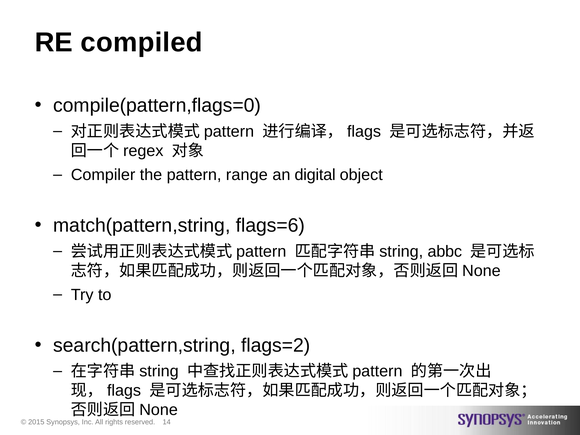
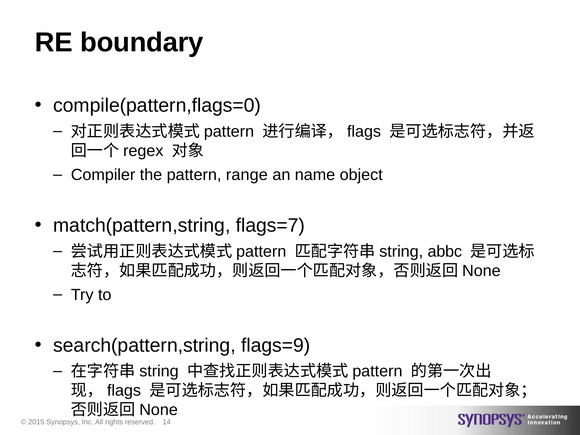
compiled: compiled -> boundary (142, 42)
digital: digital -> name (315, 175)
flags=6: flags=6 -> flags=7 (270, 226)
flags=2: flags=2 -> flags=9 (276, 345)
